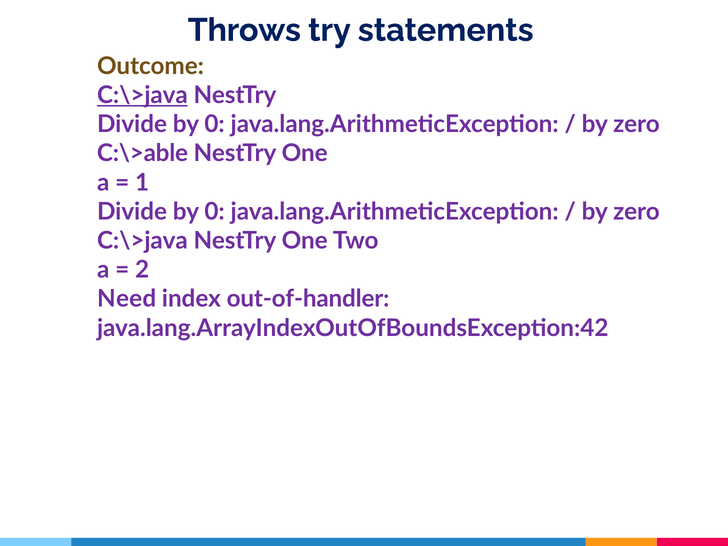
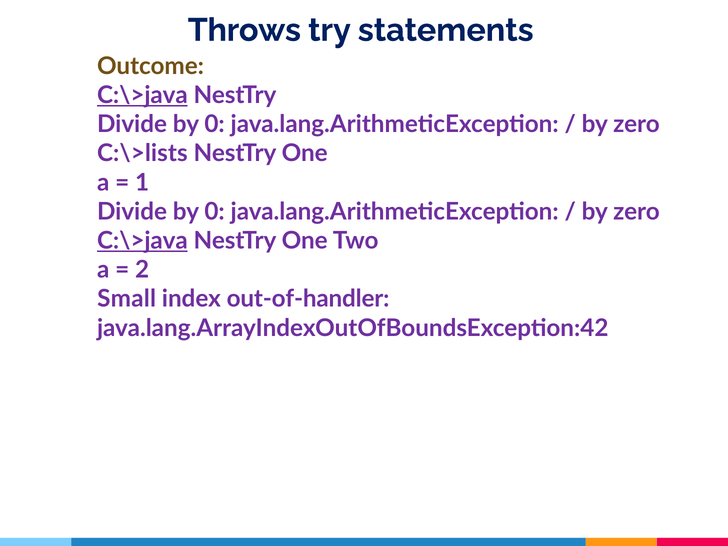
C:\>able: C:\>able -> C:\>lists (142, 153)
C:\>java underline: none -> present (142, 241)
Need: Need -> Small (127, 299)
